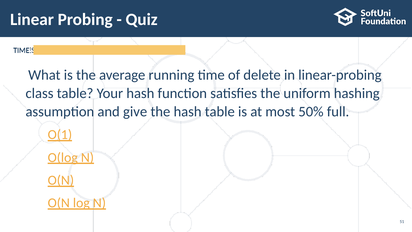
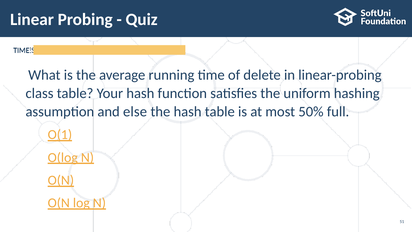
give: give -> else (135, 112)
